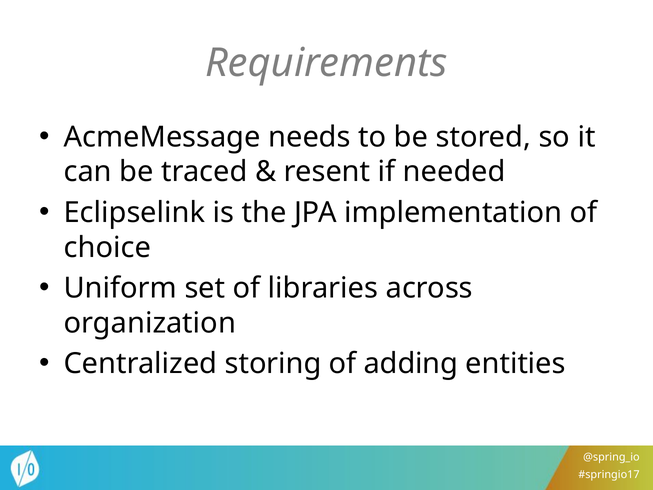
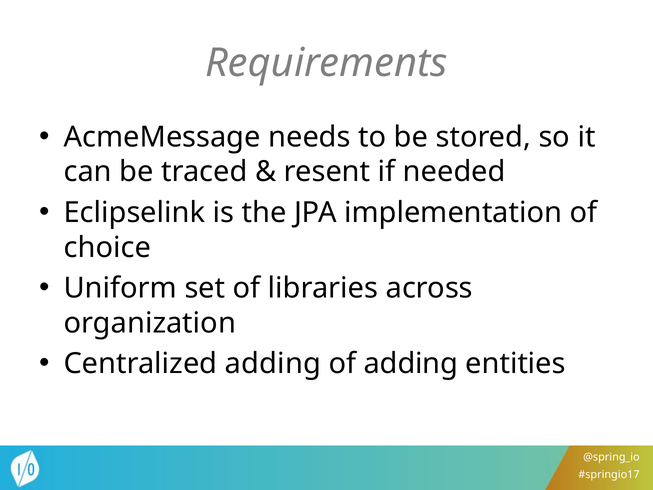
Centralized storing: storing -> adding (273, 363)
